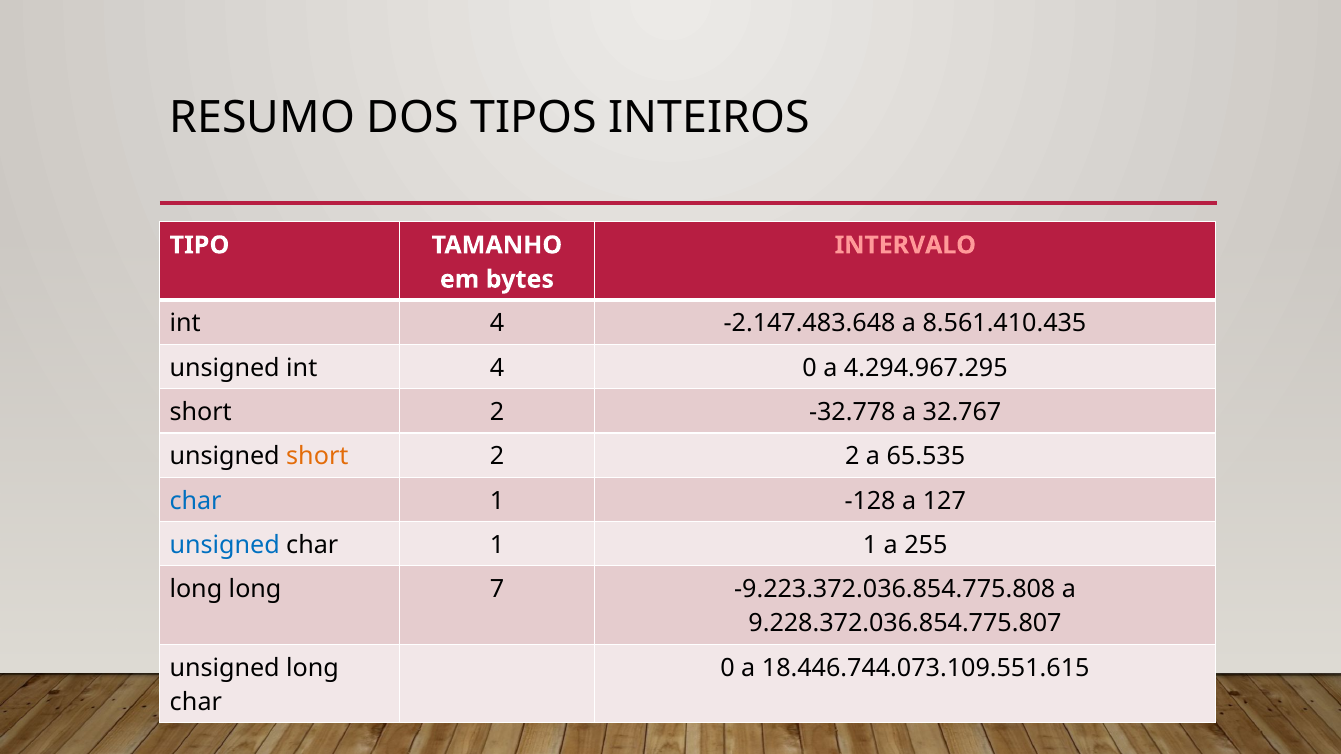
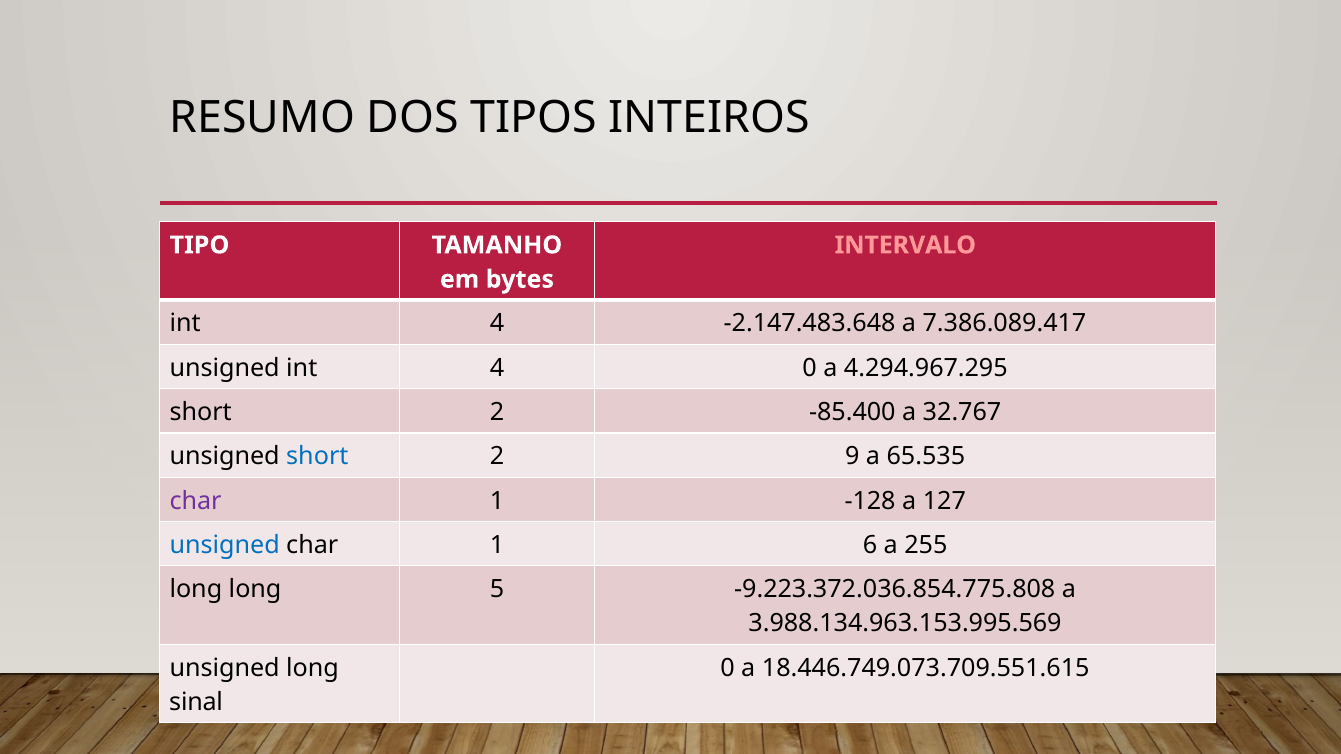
8.561.410.435: 8.561.410.435 -> 7.386.089.417 (1004, 324)
-32.778: -32.778 -> -85.400 (852, 412)
short colour: orange -> blue (317, 457)
2 2: 2 -> 9 (852, 457)
char colour: blue -> purple (196, 501)
1 1: 1 -> 6 (870, 545)
7: 7 -> 5 (497, 590)
9.228.372.036.854.775.807: 9.228.372.036.854.775.807 -> 3.988.134.963.153.995.569 (905, 624)
18.446.744.073.109.551.615: 18.446.744.073.109.551.615 -> 18.446.749.073.709.551.615 (926, 668)
char: char -> sinal (196, 702)
